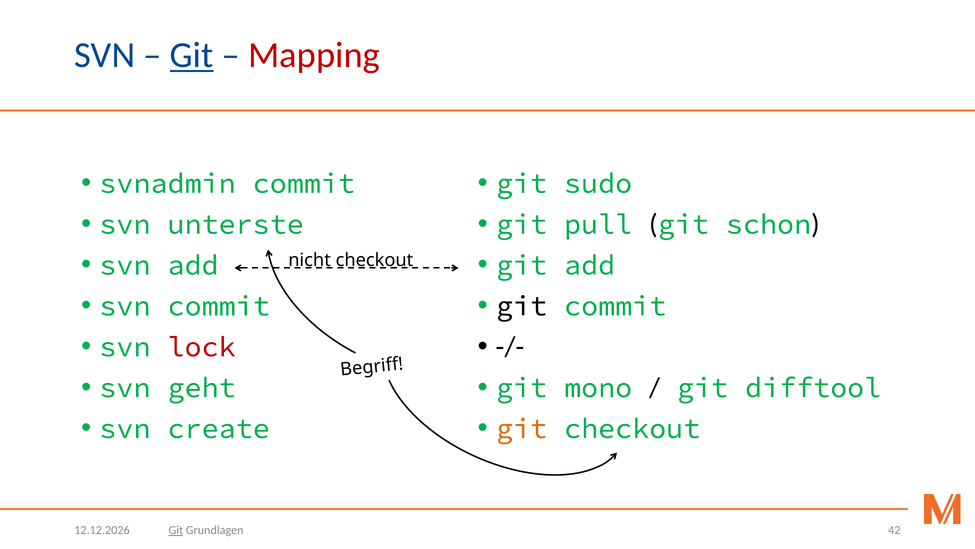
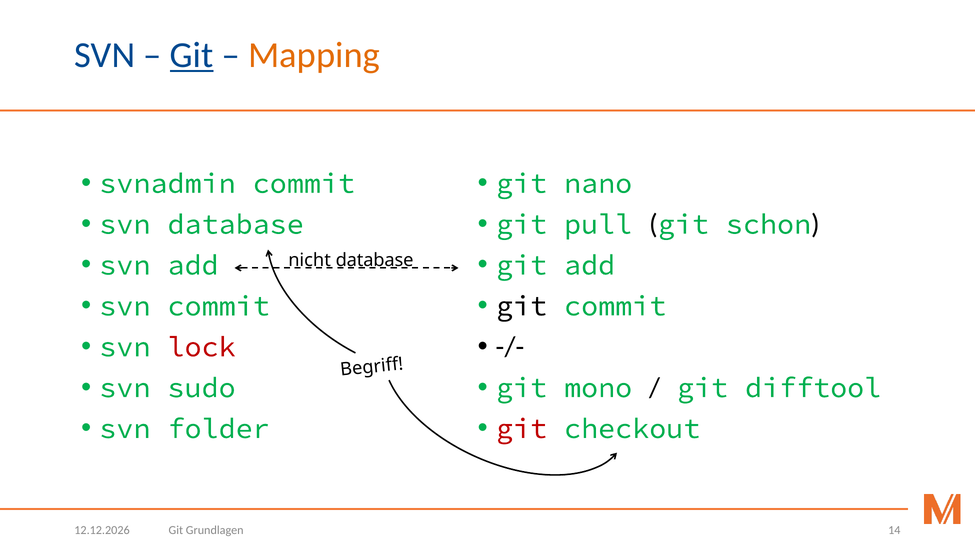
Mapping colour: red -> orange (314, 55)
sudo: sudo -> nano (598, 183)
svn unterste: unterste -> database (236, 224)
nicht checkout: checkout -> database (375, 260)
geht: geht -> sudo (202, 387)
create: create -> folder (219, 428)
git colour: orange -> red (522, 428)
Git underline: present -> none (176, 530)
42: 42 -> 14 (894, 530)
